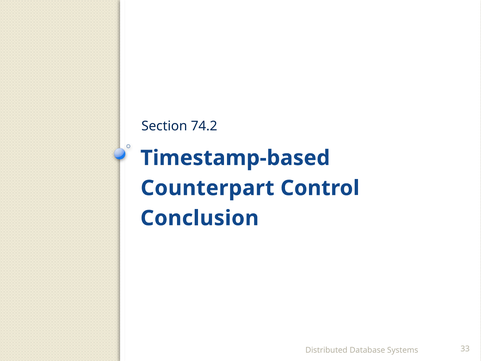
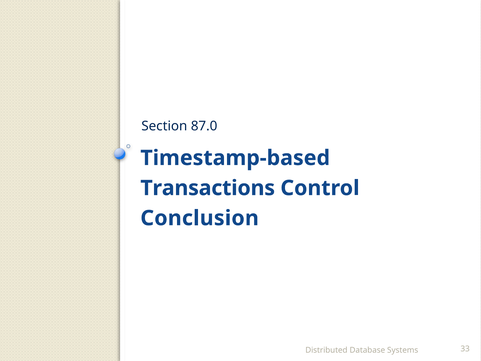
74.2: 74.2 -> 87.0 (204, 126)
Counterpart: Counterpart -> Transactions (208, 188)
